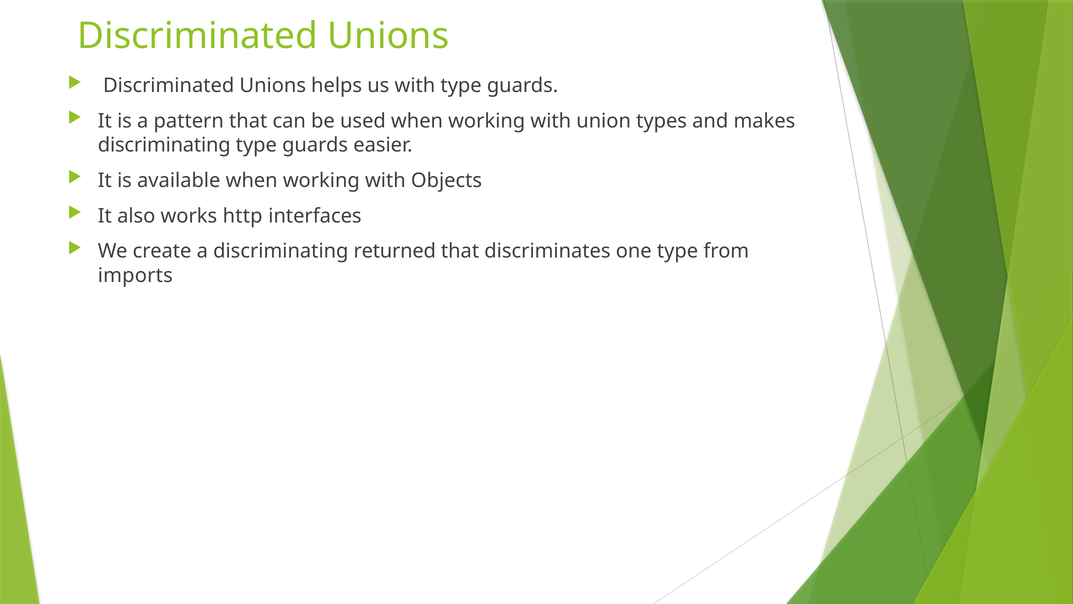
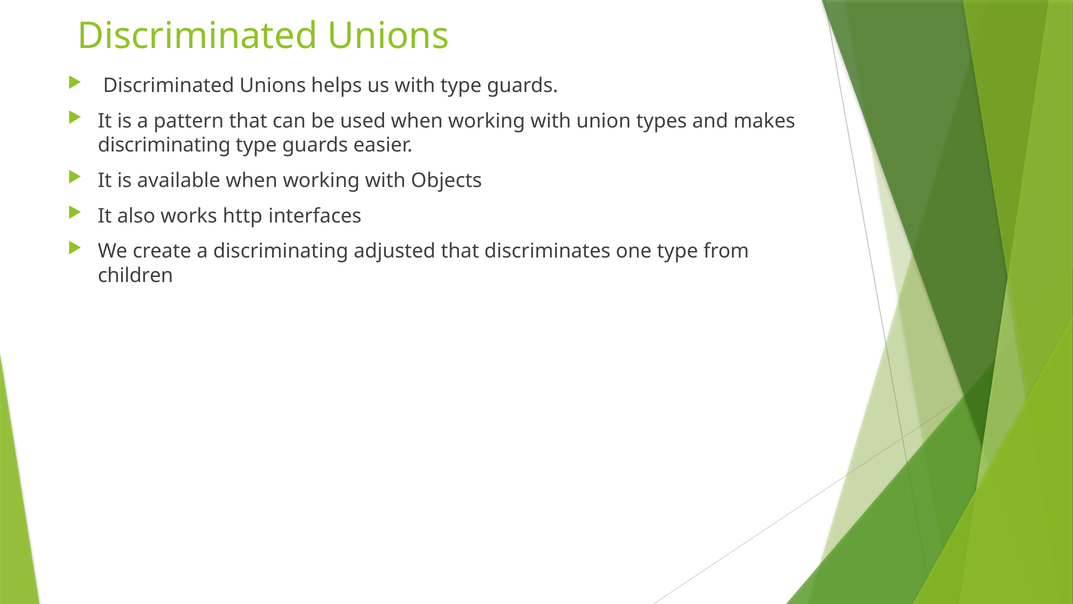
returned: returned -> adjusted (395, 251)
imports: imports -> children (136, 275)
